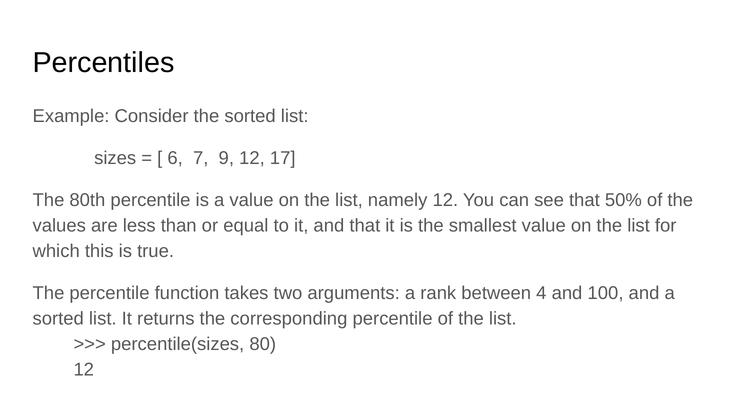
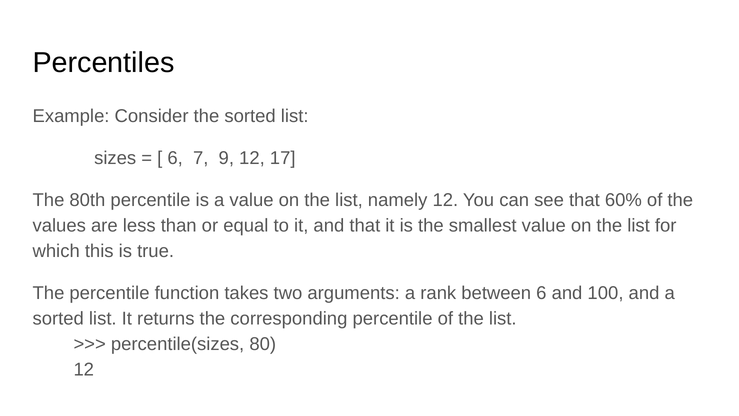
50%: 50% -> 60% (623, 200)
between 4: 4 -> 6 (541, 293)
